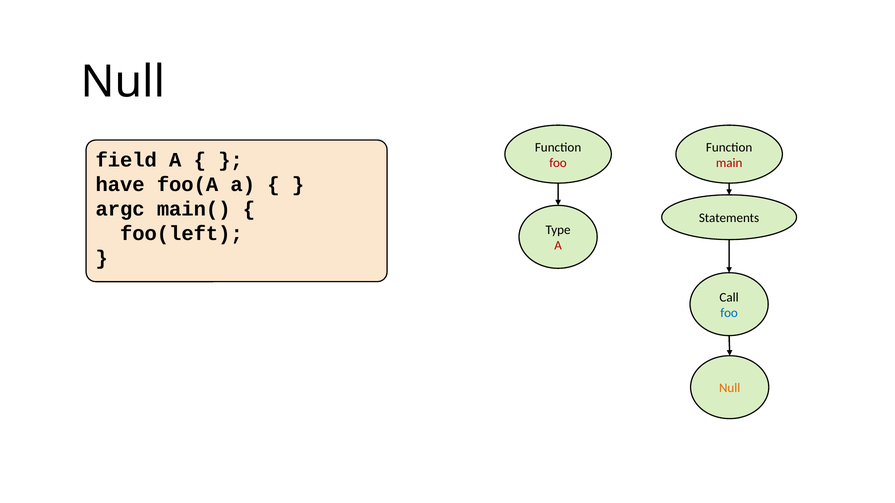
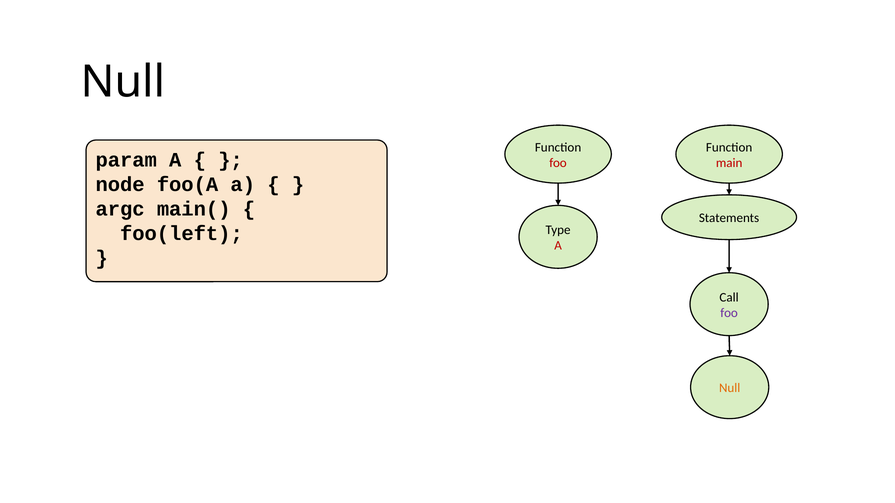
field: field -> param (126, 160)
have: have -> node (120, 185)
foo colour: blue -> purple (729, 313)
